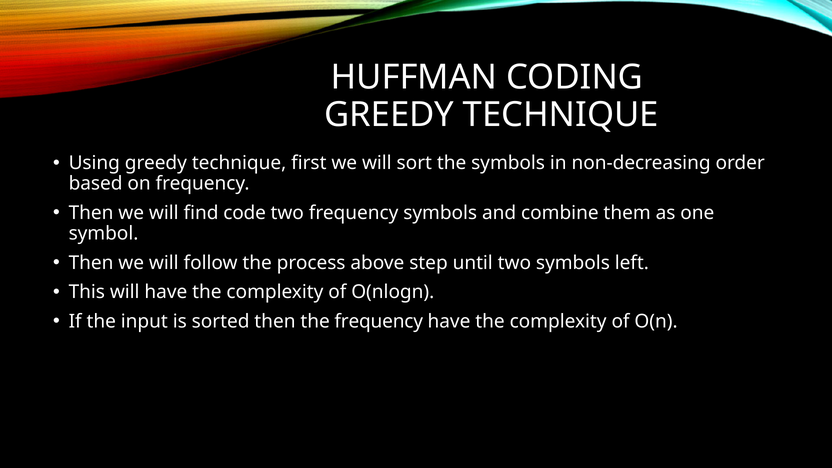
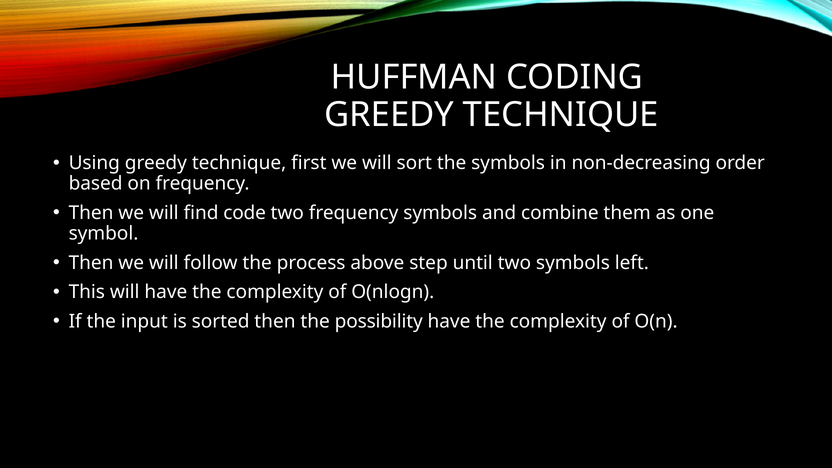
the frequency: frequency -> possibility (379, 321)
